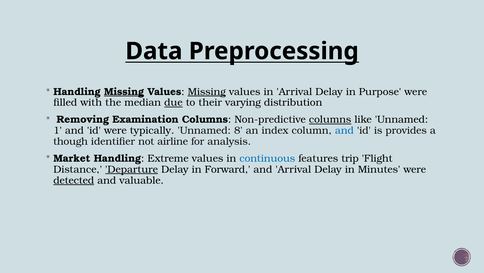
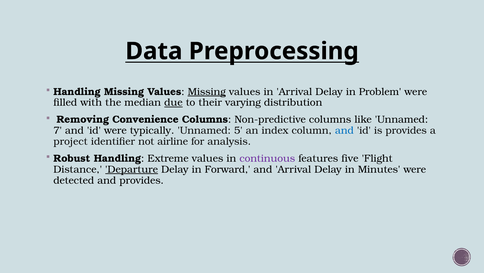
Missing underline: present -> none (124, 91)
Purpose: Purpose -> Problem (380, 91)
Examination: Examination -> Convenience (145, 119)
columns underline: present -> none (330, 119)
1: 1 -> 7 (58, 130)
8: 8 -> 5 (238, 130)
though: though -> project (70, 141)
Market: Market -> Robust (72, 158)
continuous colour: blue -> purple (267, 158)
trip: trip -> five (350, 158)
detected underline: present -> none (74, 180)
and valuable: valuable -> provides (142, 180)
